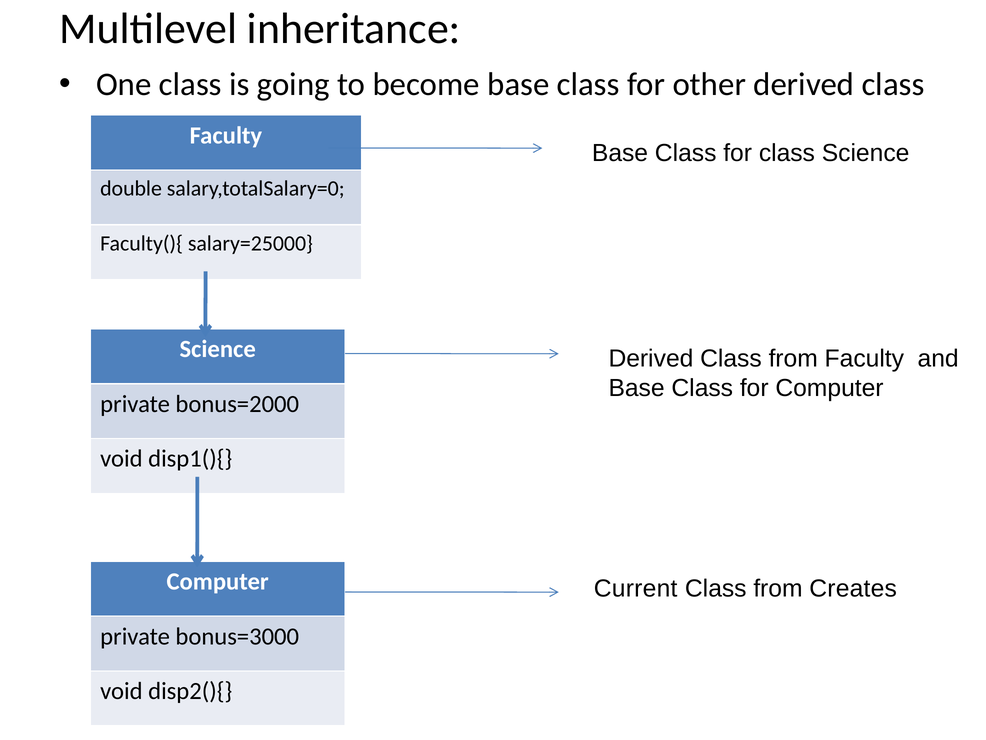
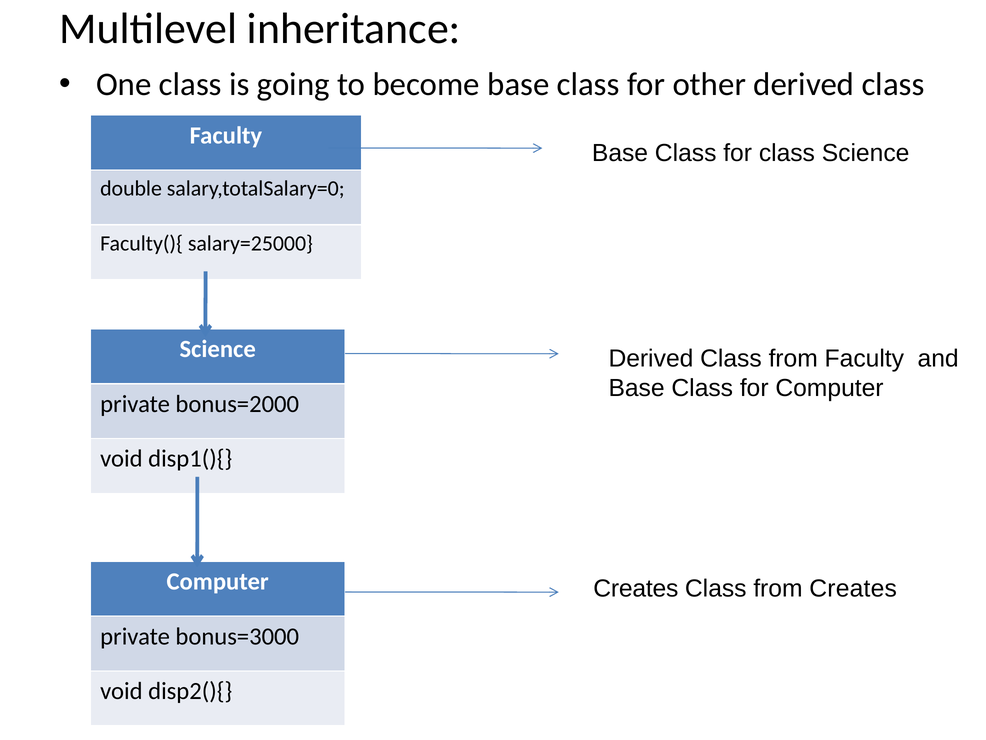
Current: Current -> Creates (636, 588)
